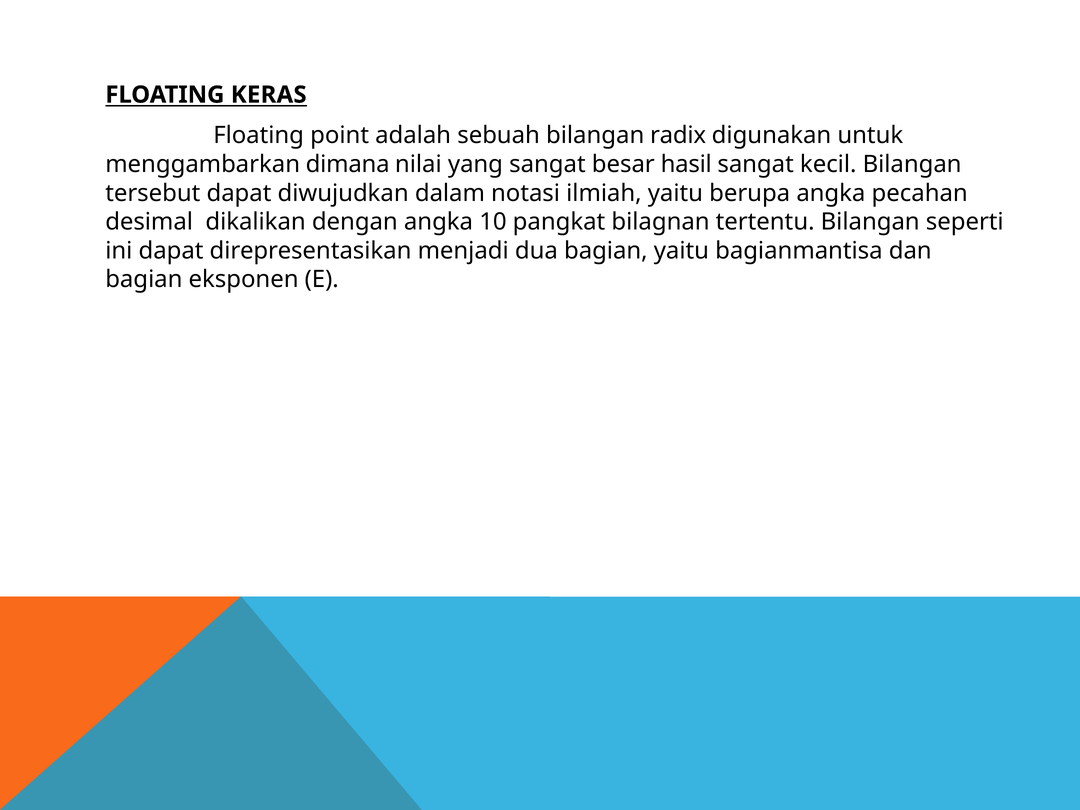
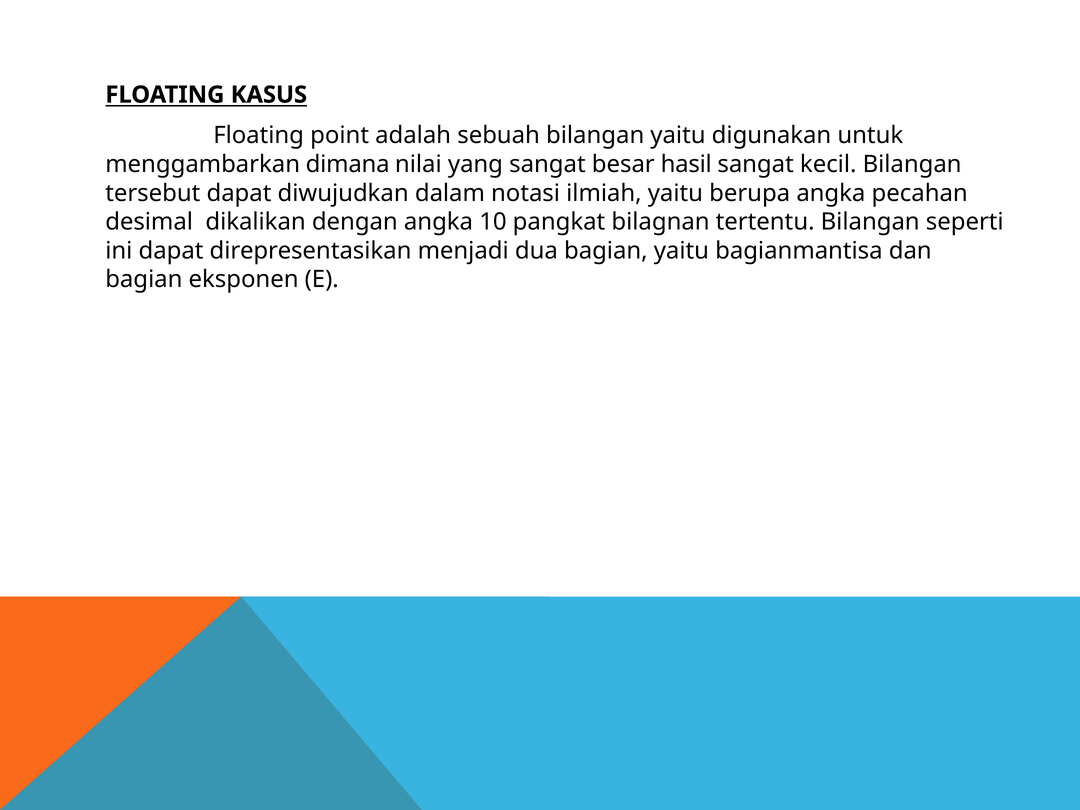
KERAS: KERAS -> KASUS (269, 95)
bilangan radix: radix -> yaitu (678, 136)
